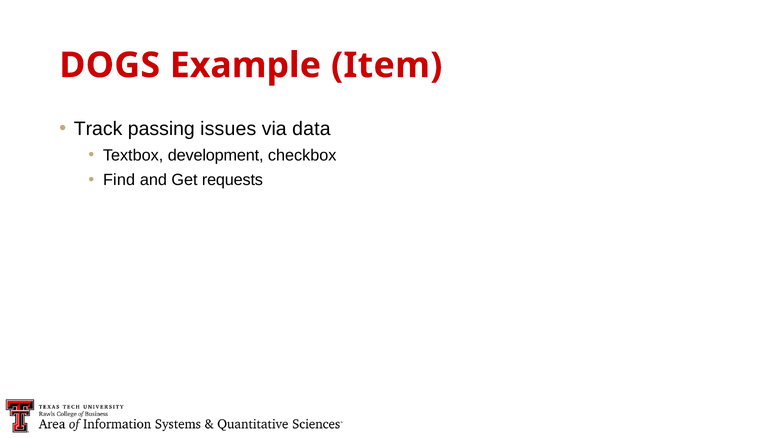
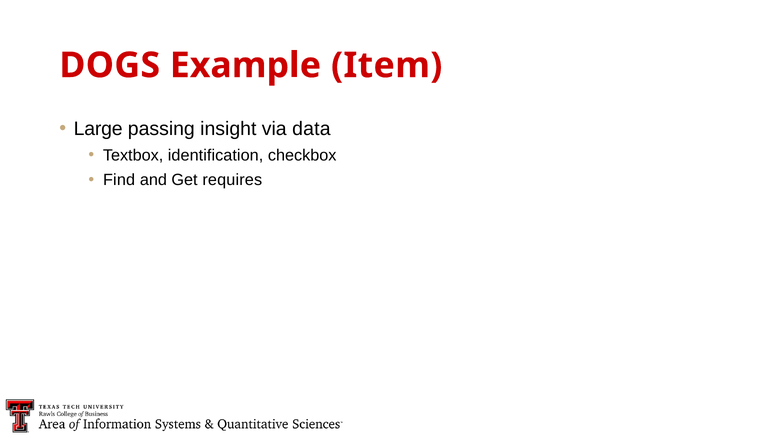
Track: Track -> Large (98, 129)
issues: issues -> insight (228, 129)
development: development -> identification (216, 155)
requests: requests -> requires (232, 180)
